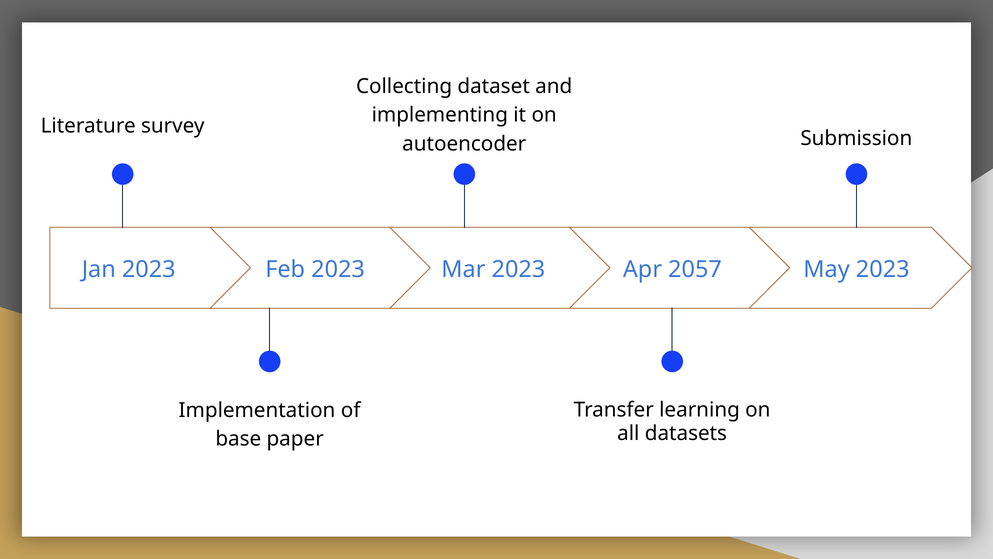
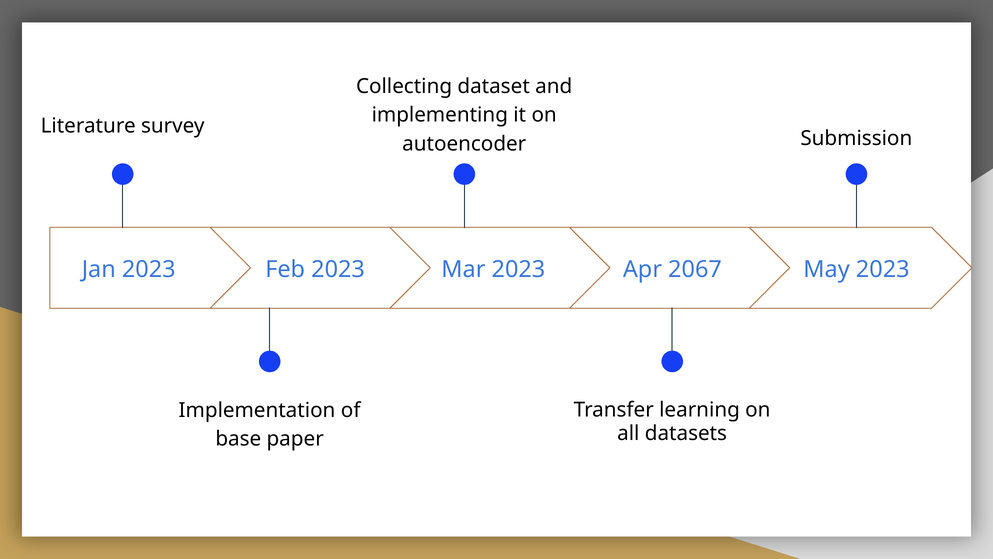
2057: 2057 -> 2067 (695, 269)
